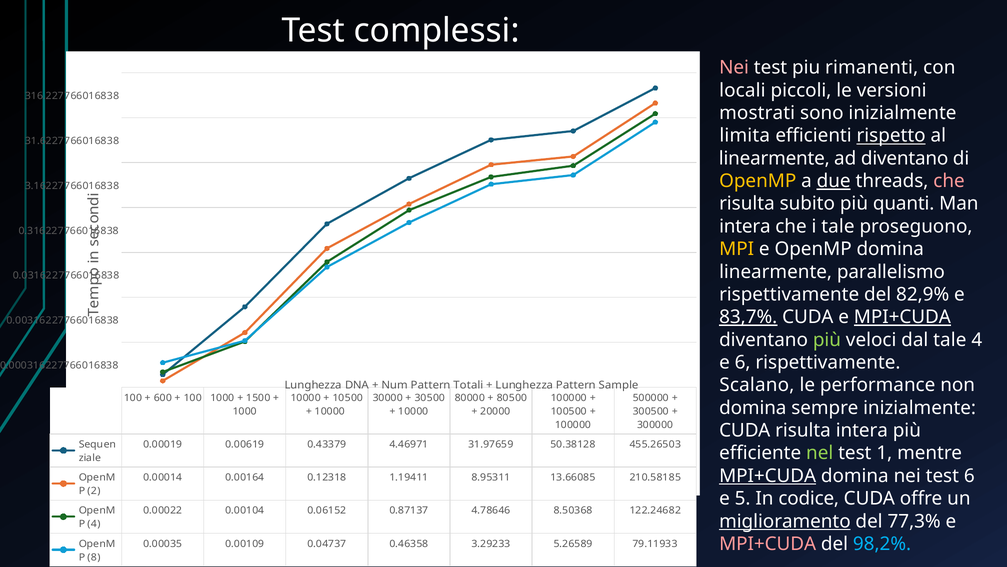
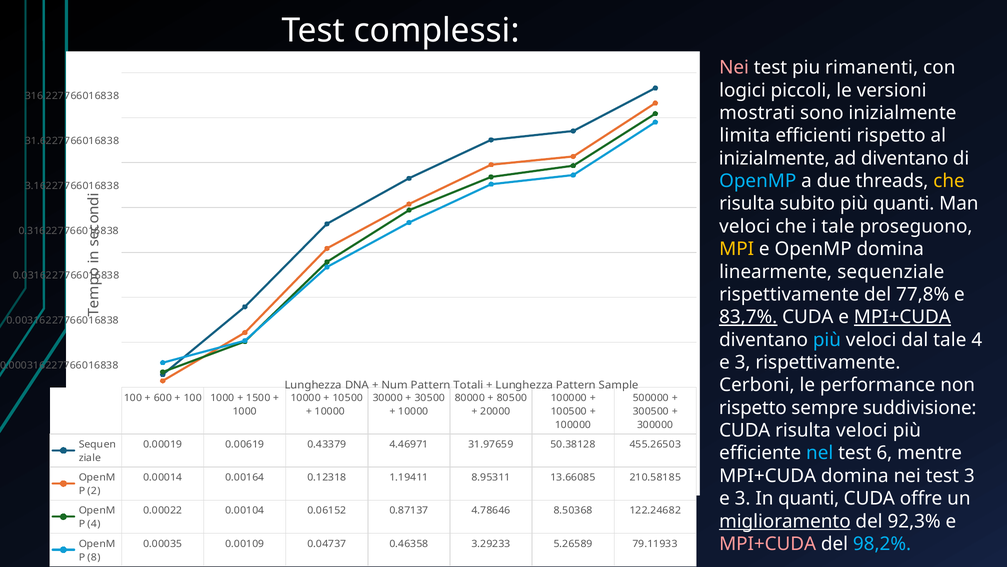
locali: locali -> logici (742, 90)
rispetto underline: present -> none (891, 136)
linearmente: linearmente -> inizialmente (774, 158)
OpenMP colour: yellow -> light blue (758, 181)
due underline: present -> none (834, 181)
che colour: pink -> yellow (949, 181)
intera: intera -> veloci (745, 226)
parallelismo: parallelismo -> sequenziale (891, 272)
82,9%: 82,9% -> 77,8% (923, 294)
più colour: light green -> light blue (827, 340)
6: 6 -> 3 (743, 362)
Scalano: Scalano -> Cerboni (757, 385)
domina: domina -> rispetto (753, 408)
sempre inizialmente: inizialmente -> suddivisione (920, 408)
risulta intera: intera -> veloci (862, 430)
nel colour: light green -> light blue (820, 453)
1: 1 -> 6 (884, 453)
MPI+CUDA underline: present -> none (768, 476)
test 6: 6 -> 3 (969, 476)
5: 5 -> 3 (743, 498)
In codice: codice -> quanti (809, 498)
77,3%: 77,3% -> 92,3% (914, 521)
